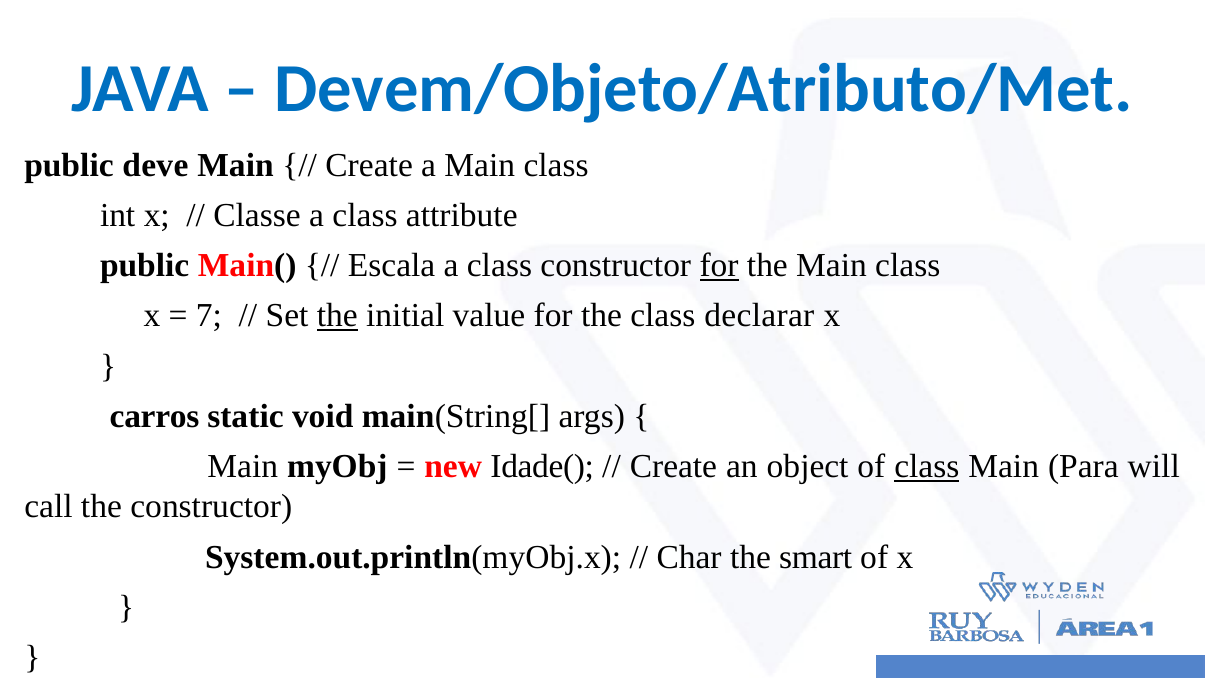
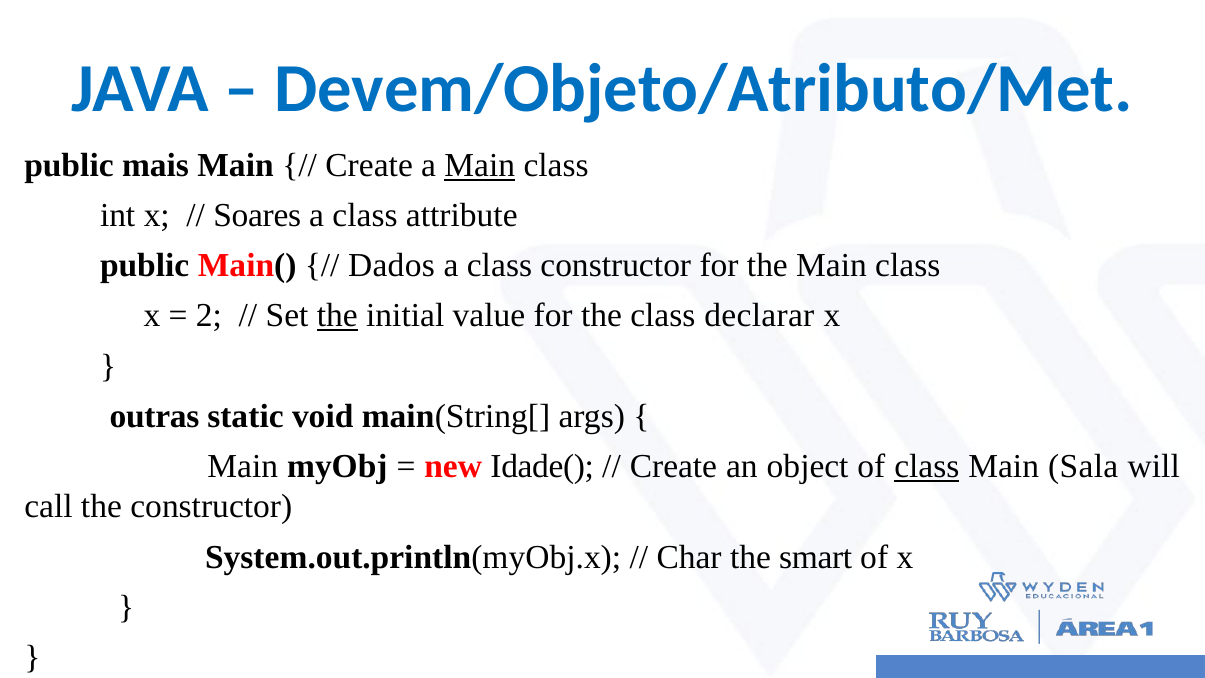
deve: deve -> mais (156, 165)
Main underline: none -> present (480, 165)
Classe: Classe -> Soares (257, 215)
Escala: Escala -> Dados (391, 266)
for underline: present -> none (719, 266)
7: 7 -> 2 (209, 316)
carros: carros -> outras (155, 416)
Para: Para -> Sala (1083, 467)
